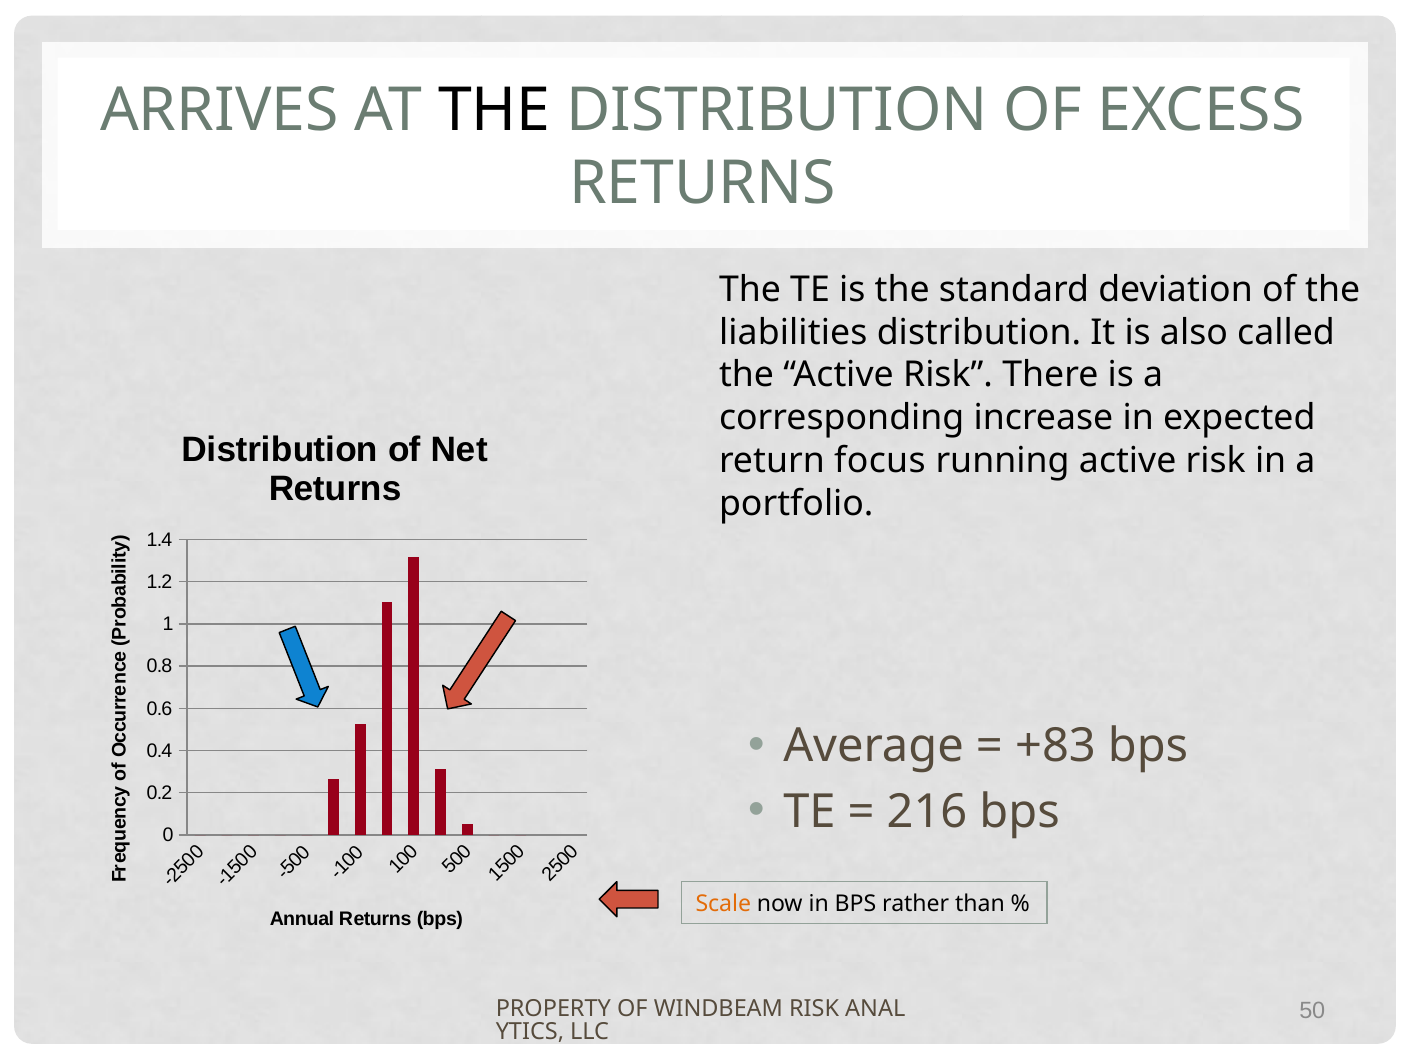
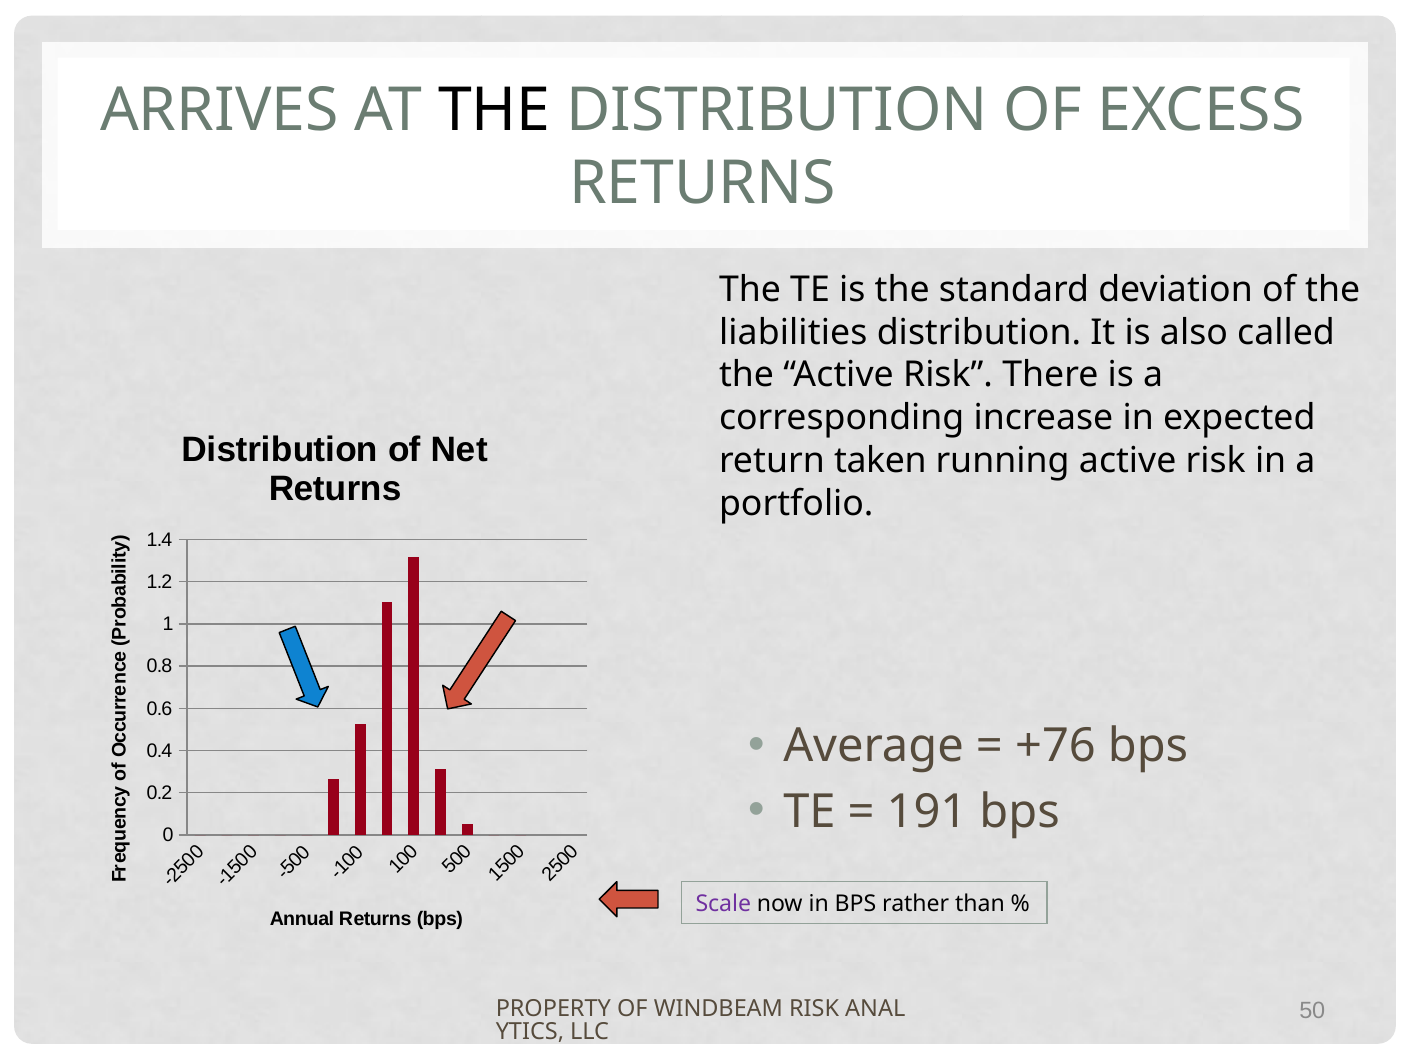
focus: focus -> taken (880, 460)
+83: +83 -> +76 (1055, 746)
216: 216 -> 191 (927, 812)
Scale colour: orange -> purple (723, 904)
